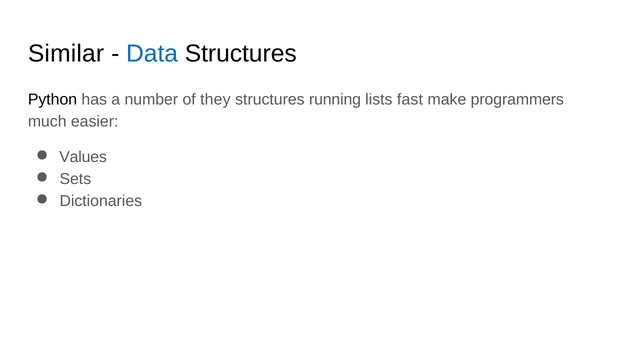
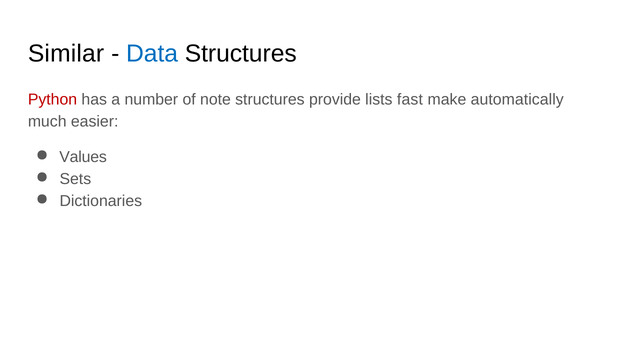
Python colour: black -> red (53, 100)
they: they -> note (215, 100)
running: running -> provide (335, 100)
programmers: programmers -> automatically (517, 100)
